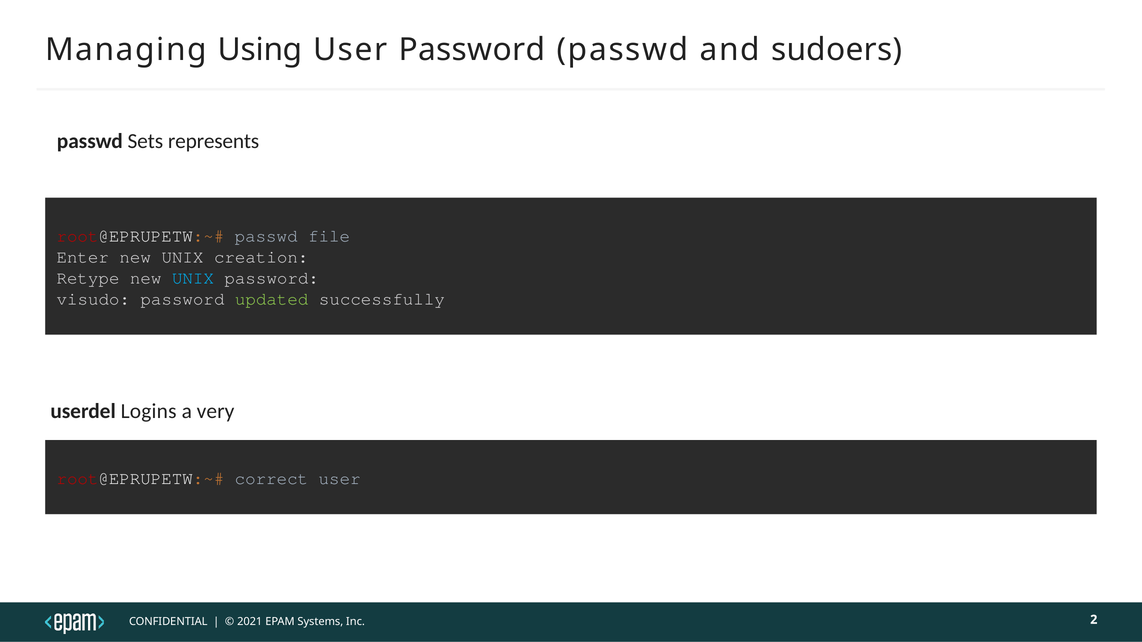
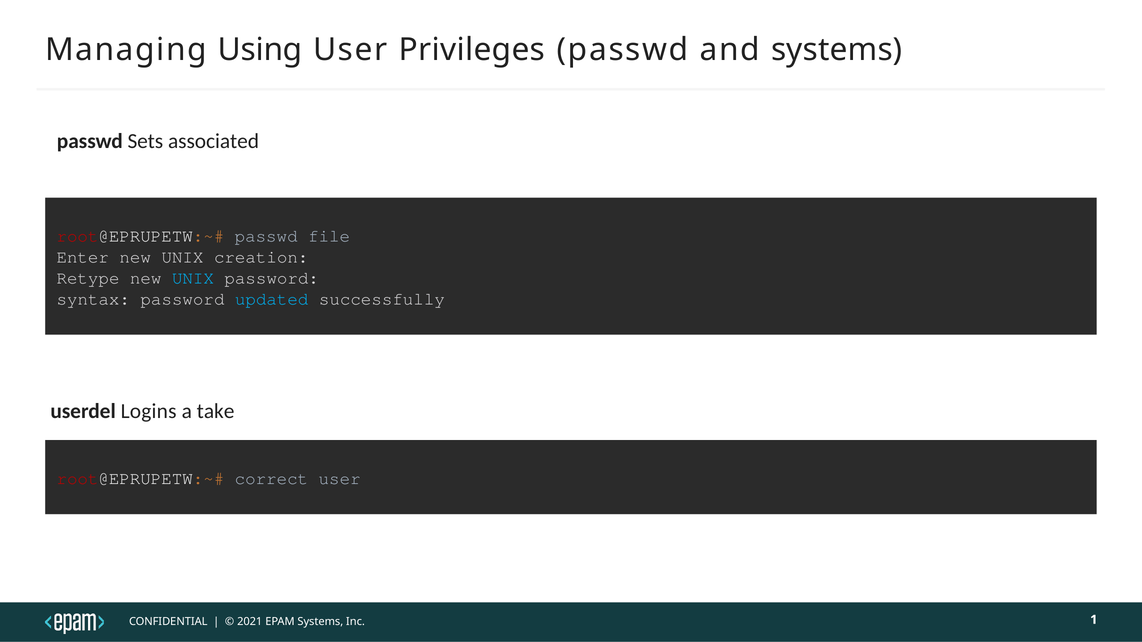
User Password: Password -> Privileges (472, 50)
and sudoers: sudoers -> systems (837, 50)
represents: represents -> associated (214, 141)
visudo: visudo -> syntax (93, 299)
updated colour: light green -> light blue (272, 299)
very: very -> take (216, 412)
2: 2 -> 1 (1094, 620)
